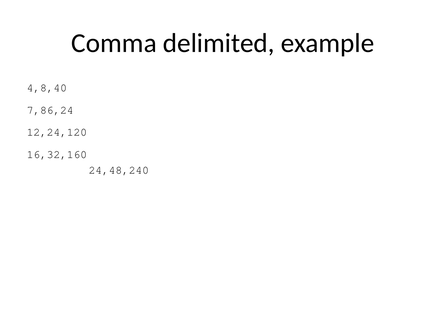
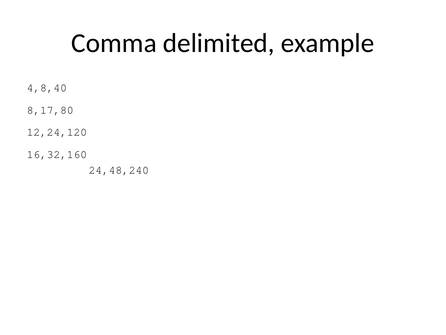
7,86,24: 7,86,24 -> 8,17,80 (50, 110)
